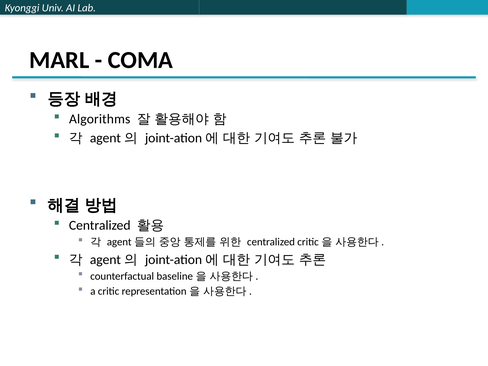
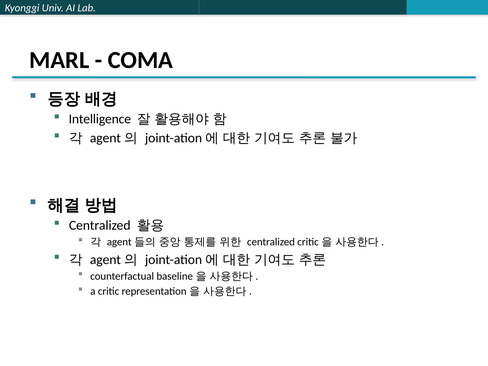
Algorithms: Algorithms -> Intelligence (100, 119)
